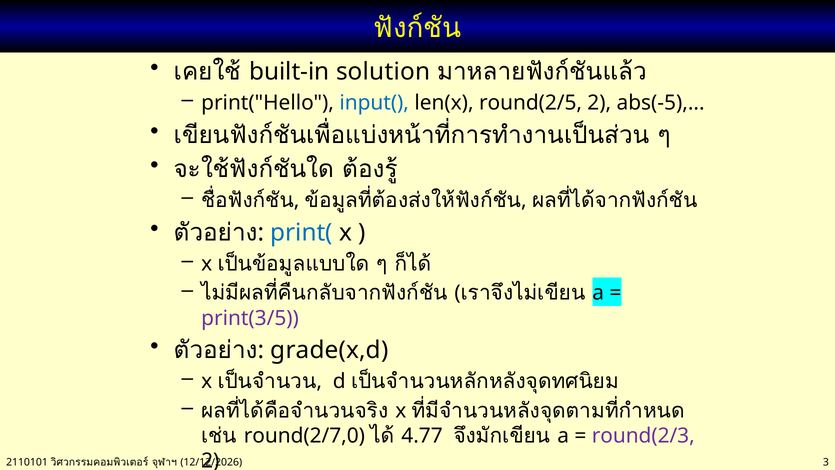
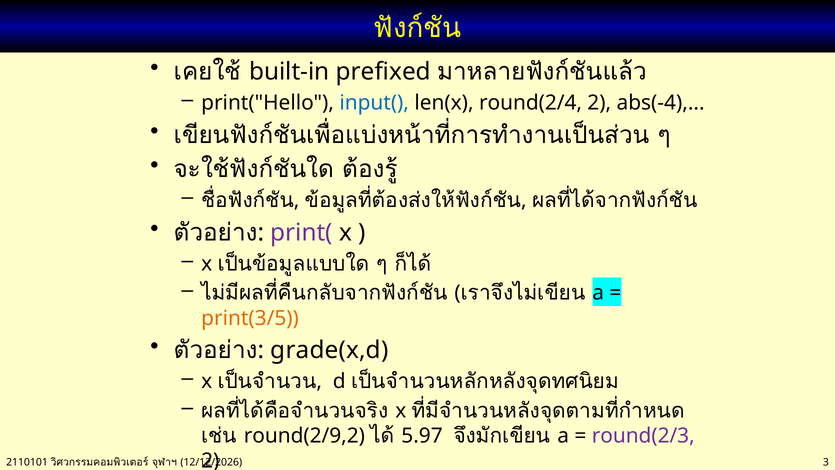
solution: solution -> prefixed (383, 72)
round(2/5: round(2/5 -> round(2/4 (531, 103)
abs(-5: abs(-5 -> abs(-4 (661, 103)
print( colour: blue -> purple (302, 233)
print(3/5 colour: purple -> orange (250, 318)
round(2/7,0: round(2/7,0 -> round(2/9,2 (304, 435)
4.77: 4.77 -> 5.97 (422, 435)
